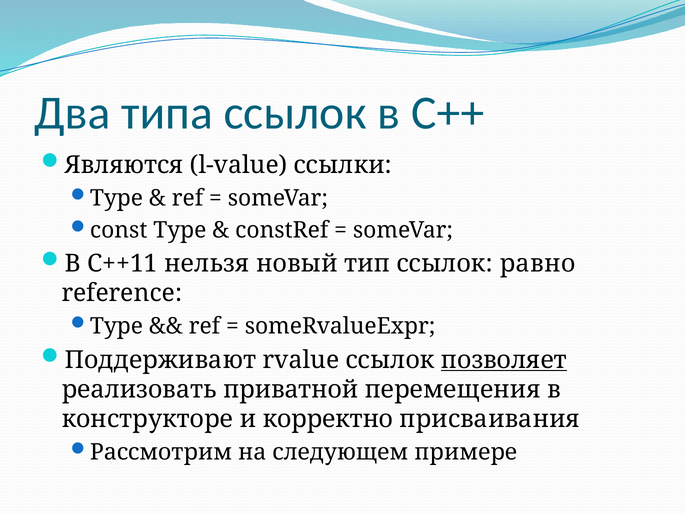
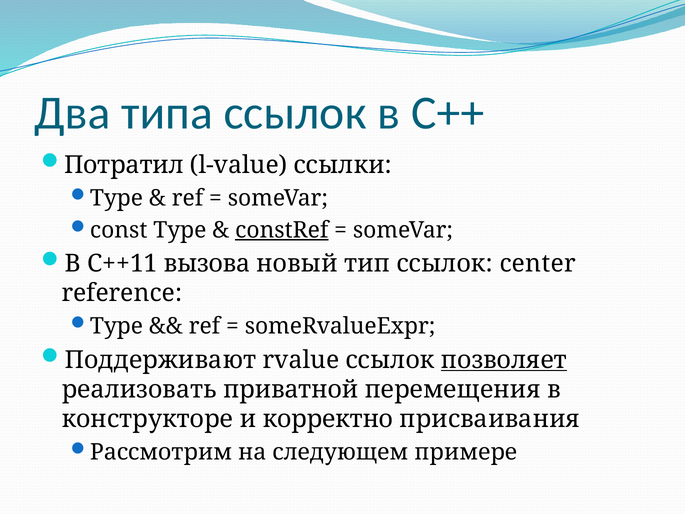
Являются: Являются -> Потратил (124, 165)
constRef underline: none -> present (282, 230)
нельзя: нельзя -> вызова (207, 263)
равно: равно -> center (538, 263)
